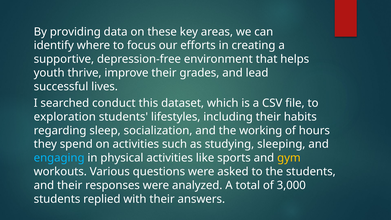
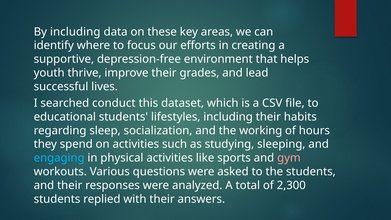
By providing: providing -> including (75, 32)
exploration: exploration -> educational (65, 117)
gym colour: yellow -> pink (289, 158)
3,000: 3,000 -> 2,300 (291, 185)
